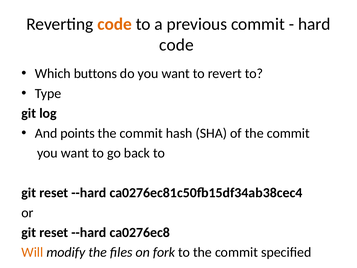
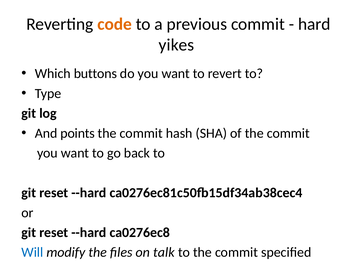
code: code -> yikes (176, 45)
Will colour: orange -> blue (32, 252)
fork: fork -> talk (164, 252)
